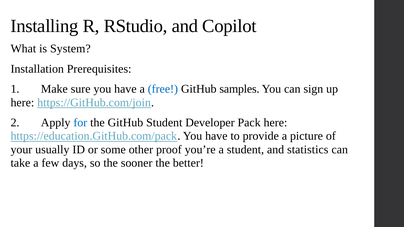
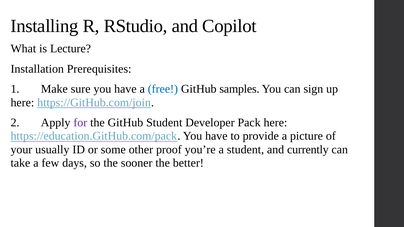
System: System -> Lecture (70, 49)
for colour: blue -> purple (80, 123)
statistics: statistics -> currently (308, 150)
